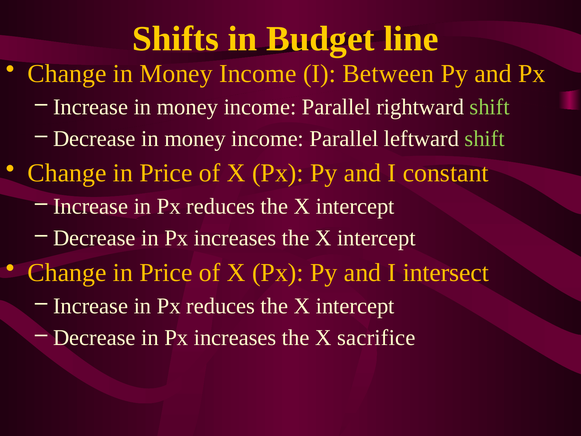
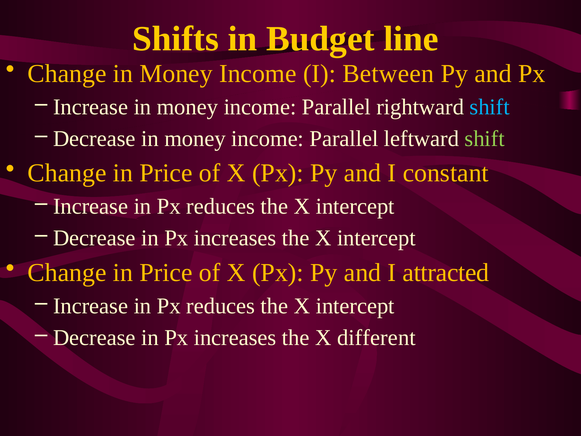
shift colour: light green -> light blue (490, 107)
intersect: intersect -> attracted (446, 272)
sacrifice: sacrifice -> different (376, 337)
